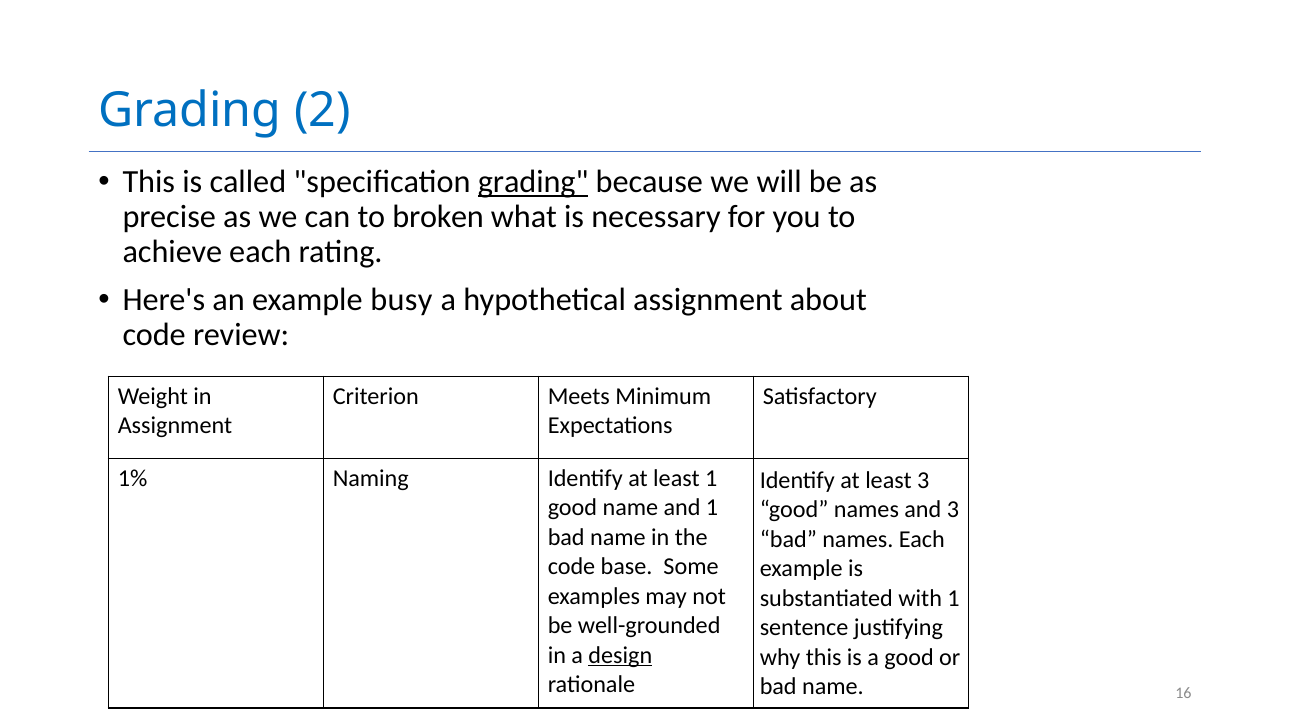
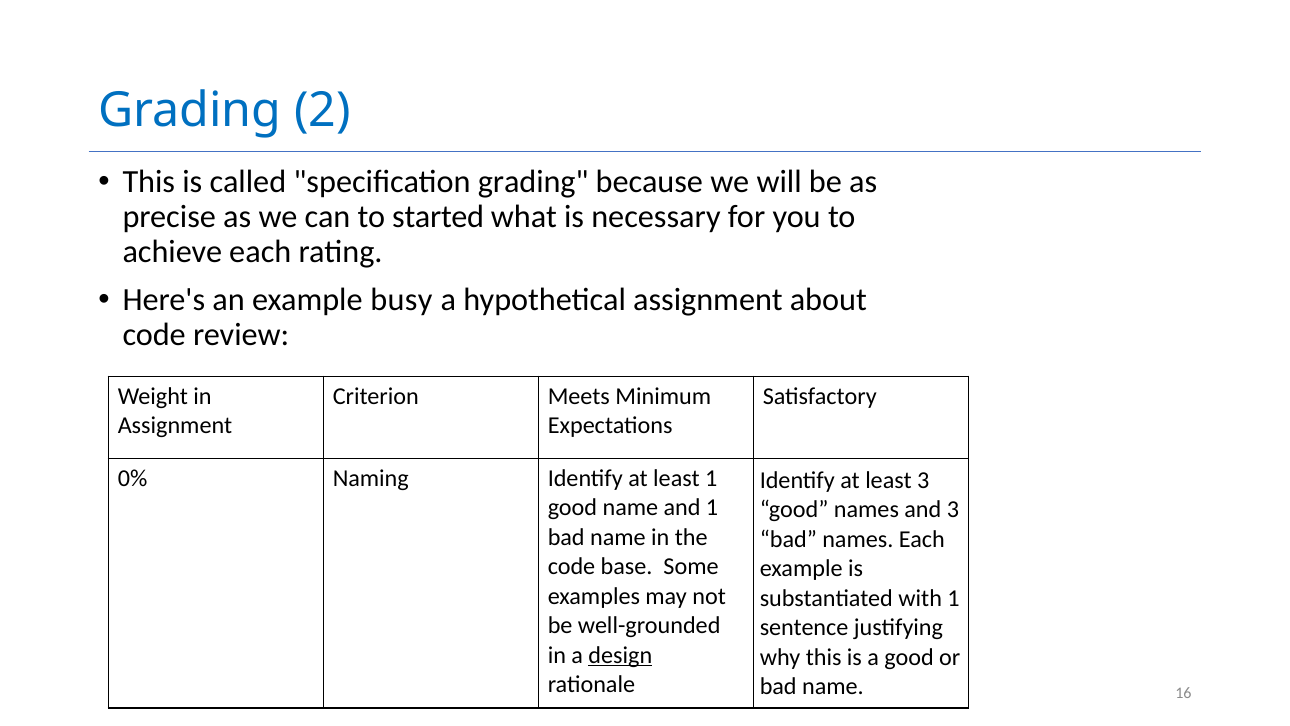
grading underline: present -> none (533, 182)
broken: broken -> started (438, 217)
1%: 1% -> 0% (133, 478)
